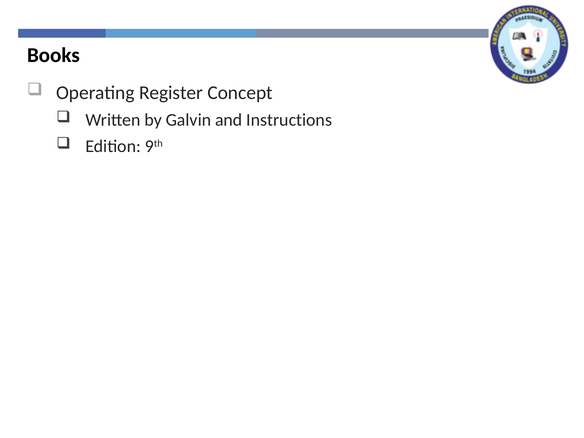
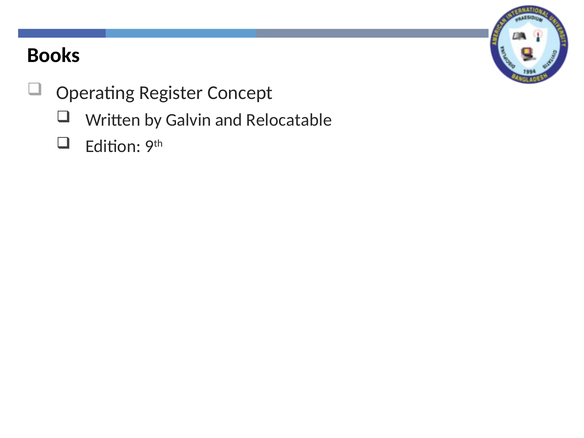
Instructions: Instructions -> Relocatable (289, 120)
